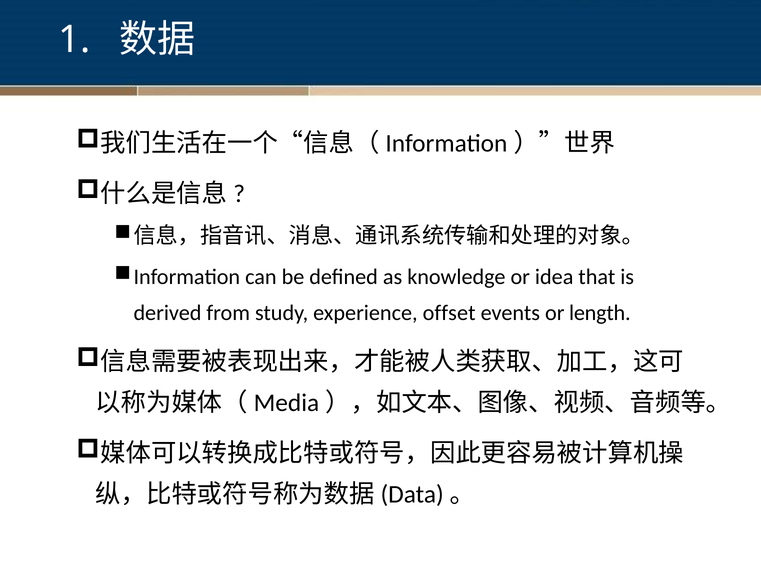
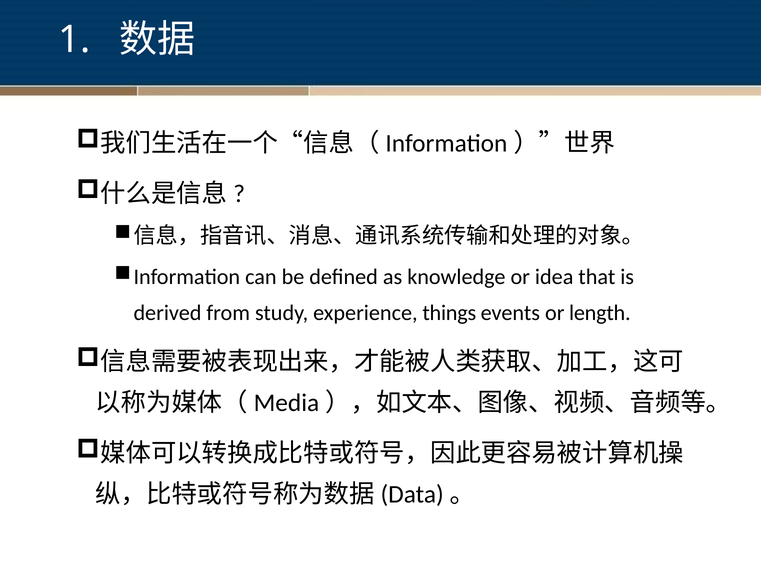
offset: offset -> things (449, 313)
